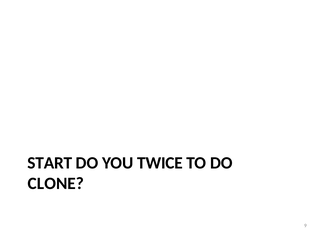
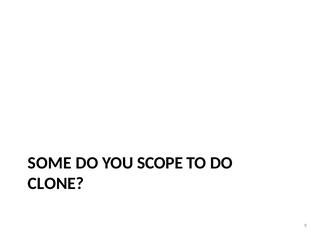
START: START -> SOME (50, 163)
TWICE: TWICE -> SCOPE (160, 163)
